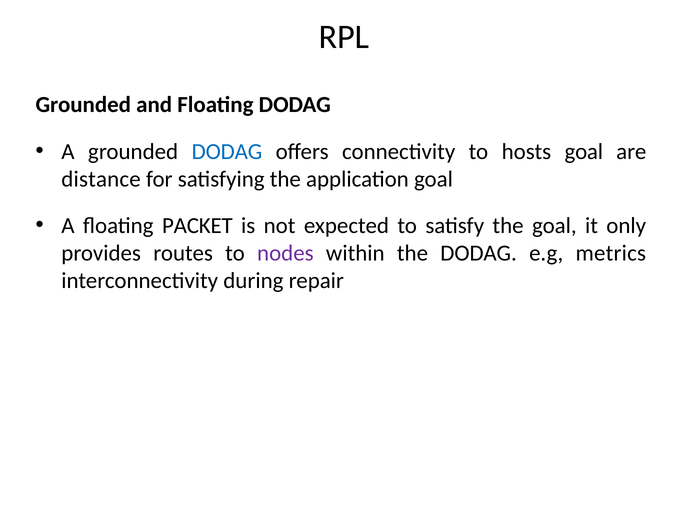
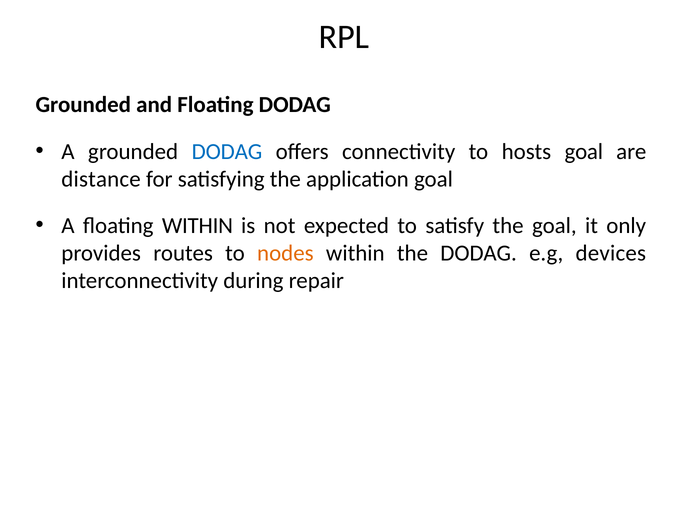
floating PACKET: PACKET -> WITHIN (197, 226)
nodes colour: purple -> orange (285, 253)
metrics: metrics -> devices (611, 253)
